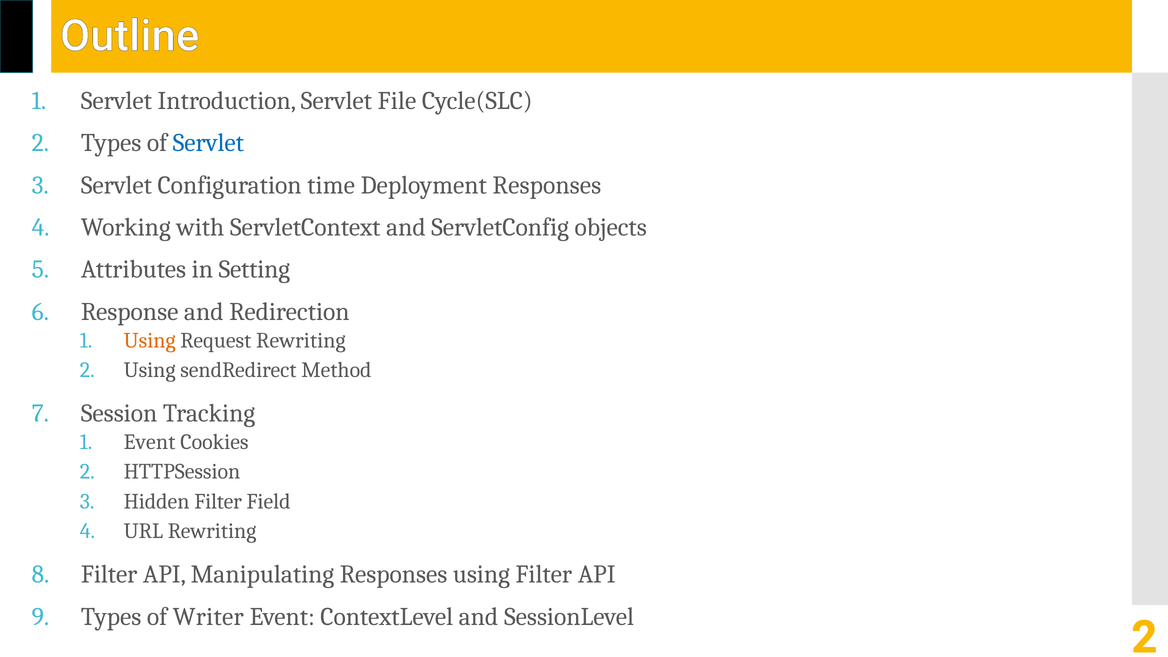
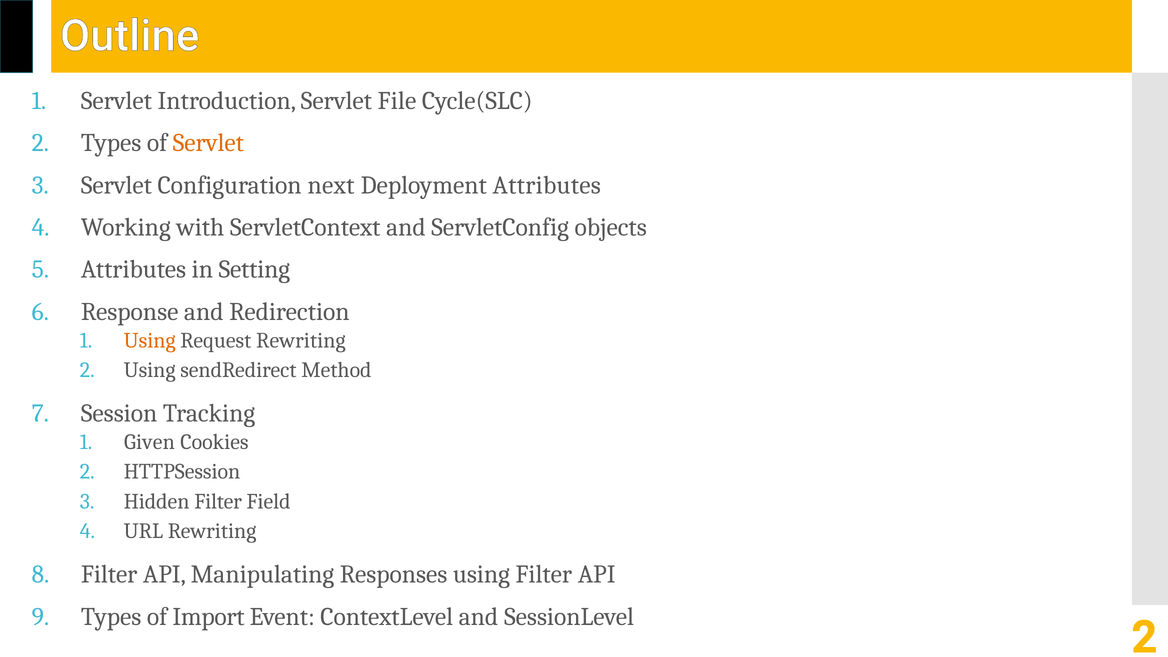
Servlet colour: blue -> orange (208, 143)
time: time -> next (331, 185)
Deployment Responses: Responses -> Attributes (547, 185)
Event: Event -> Given (149, 442)
Writer: Writer -> Import (209, 617)
